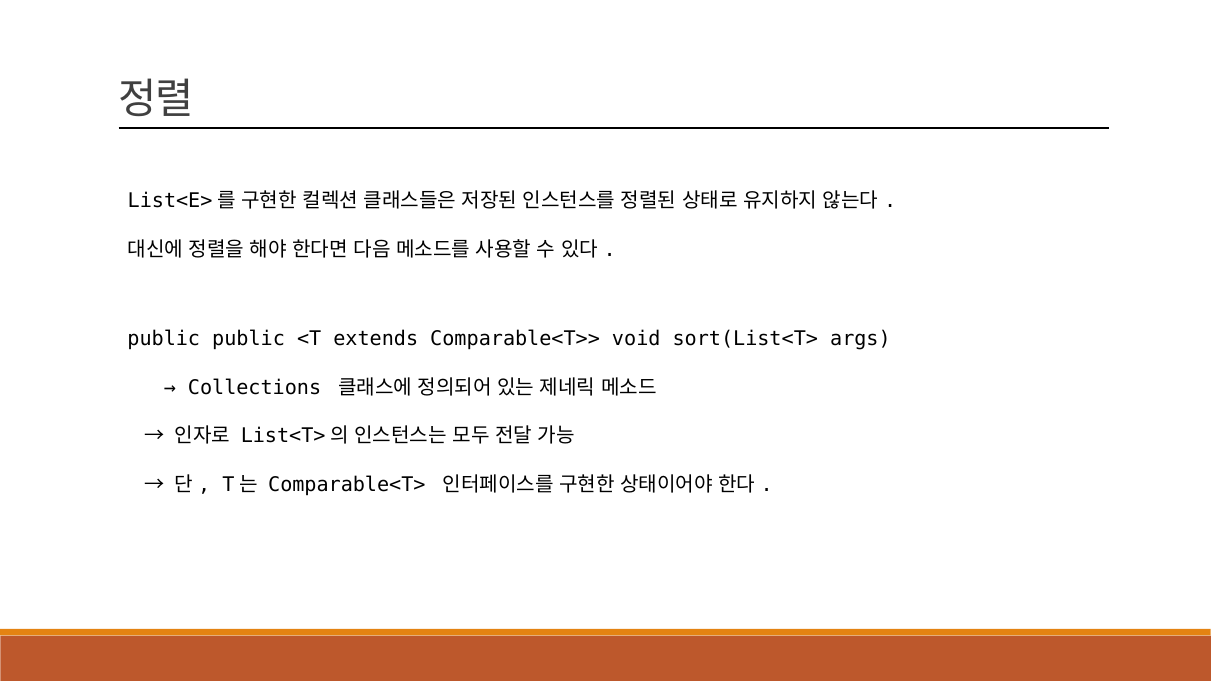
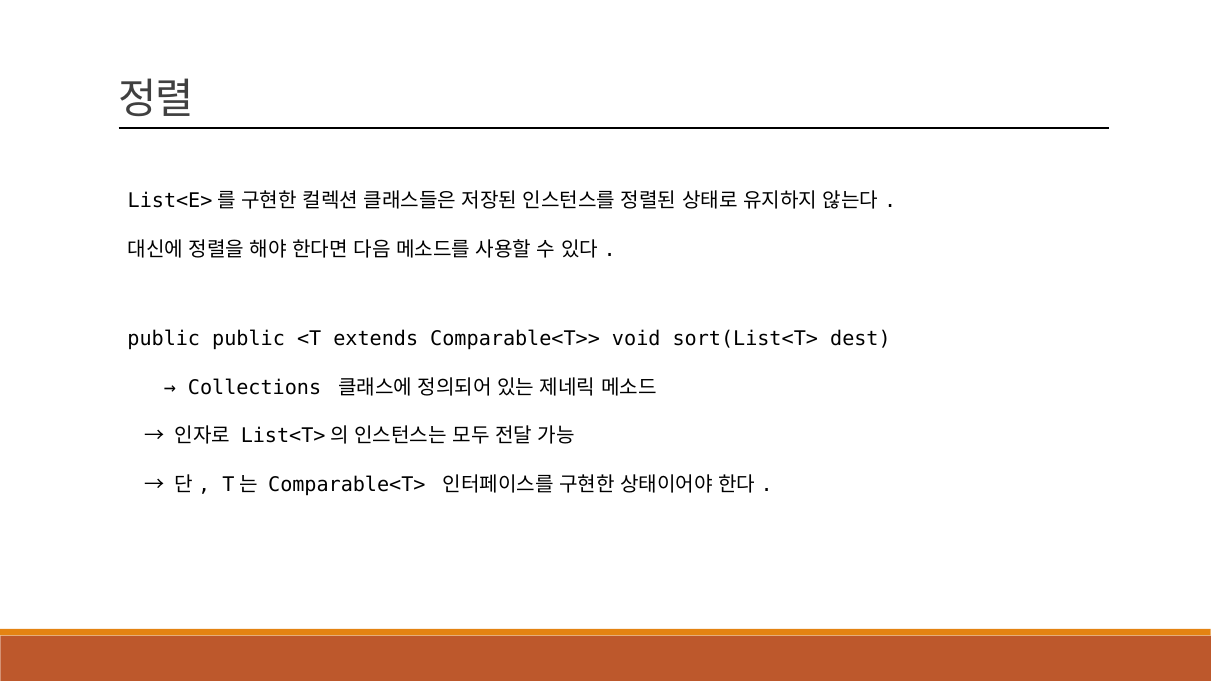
args: args -> dest (860, 339)
